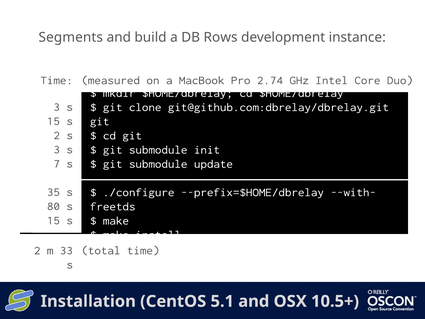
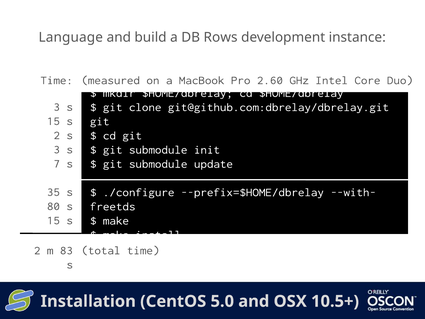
Segments: Segments -> Language (71, 37)
2.74: 2.74 -> 2.60 (270, 80)
33: 33 -> 83 (66, 250)
5.1: 5.1 -> 5.0 (222, 301)
